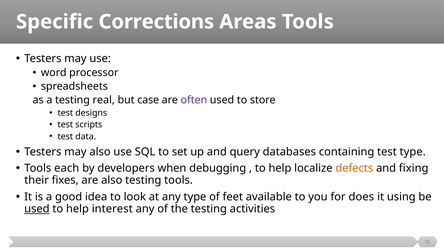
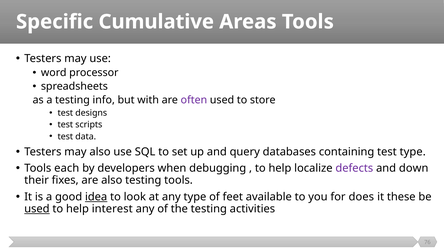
Corrections: Corrections -> Cumulative (156, 22)
real: real -> info (104, 100)
case: case -> with (148, 100)
defects colour: orange -> purple (354, 169)
fixing: fixing -> down (414, 169)
idea underline: none -> present (96, 197)
using: using -> these (401, 197)
